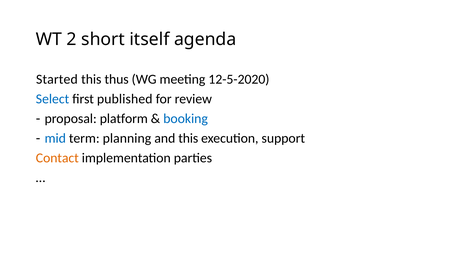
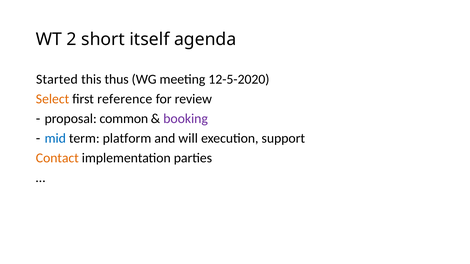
Select colour: blue -> orange (53, 99)
published: published -> reference (125, 99)
platform: platform -> common (124, 119)
booking colour: blue -> purple (186, 119)
planning: planning -> platform (127, 139)
and this: this -> will (188, 139)
